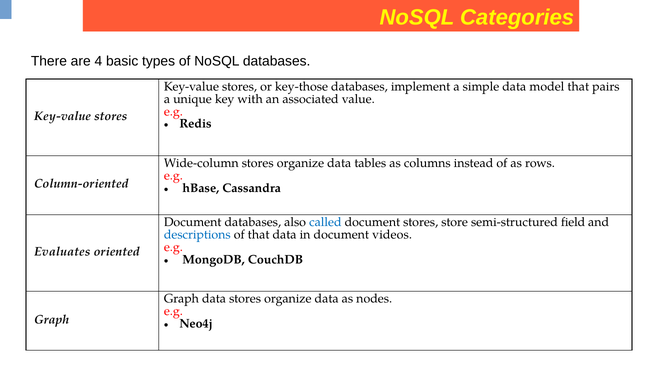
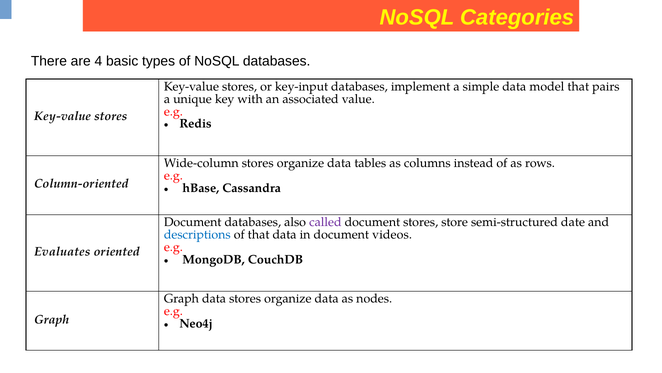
key-those: key-those -> key-input (302, 86)
called colour: blue -> purple (325, 222)
field: field -> date (573, 222)
